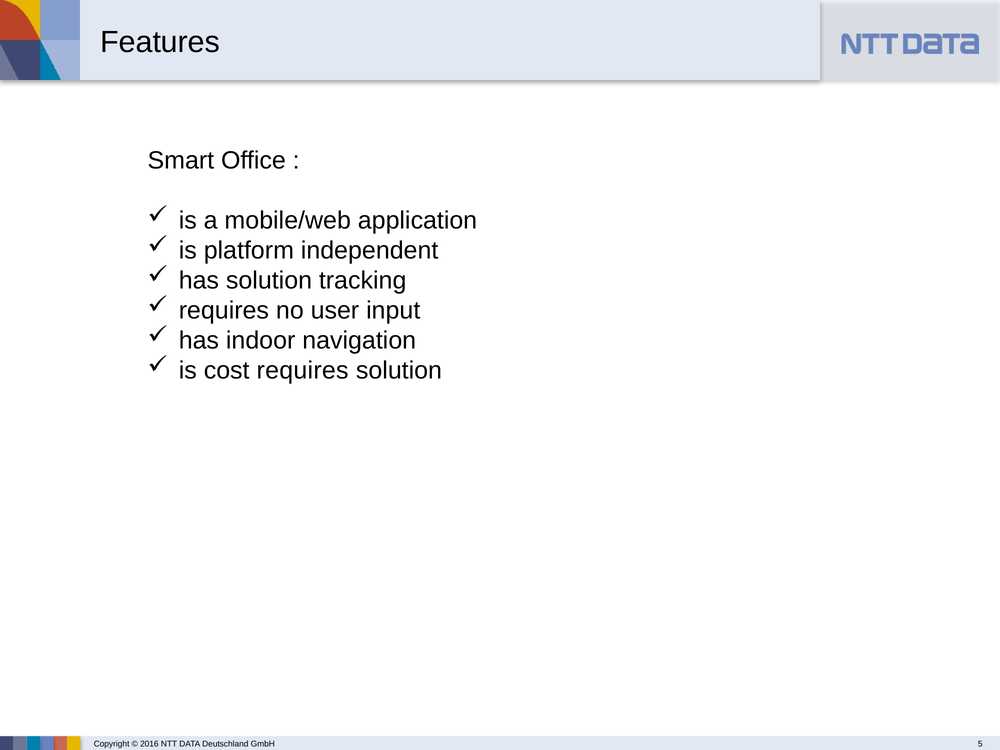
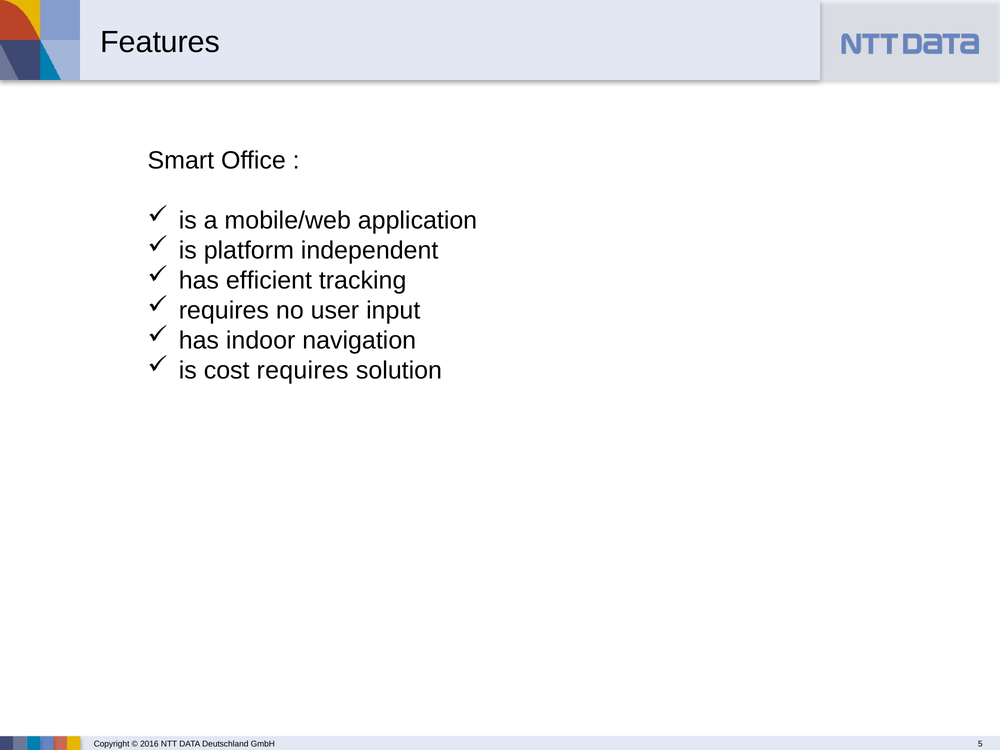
has solution: solution -> efficient (269, 280)
